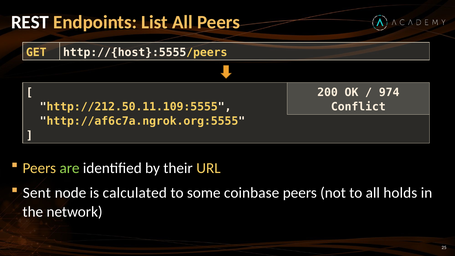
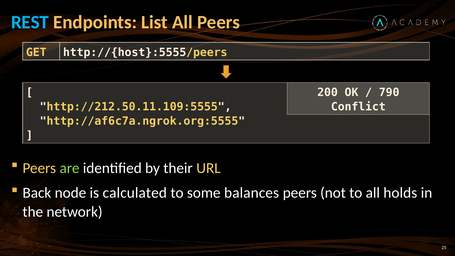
REST colour: white -> light blue (30, 22)
974: 974 -> 790 (389, 92)
Sent: Sent -> Back (37, 193)
coinbase: coinbase -> balances (252, 193)
